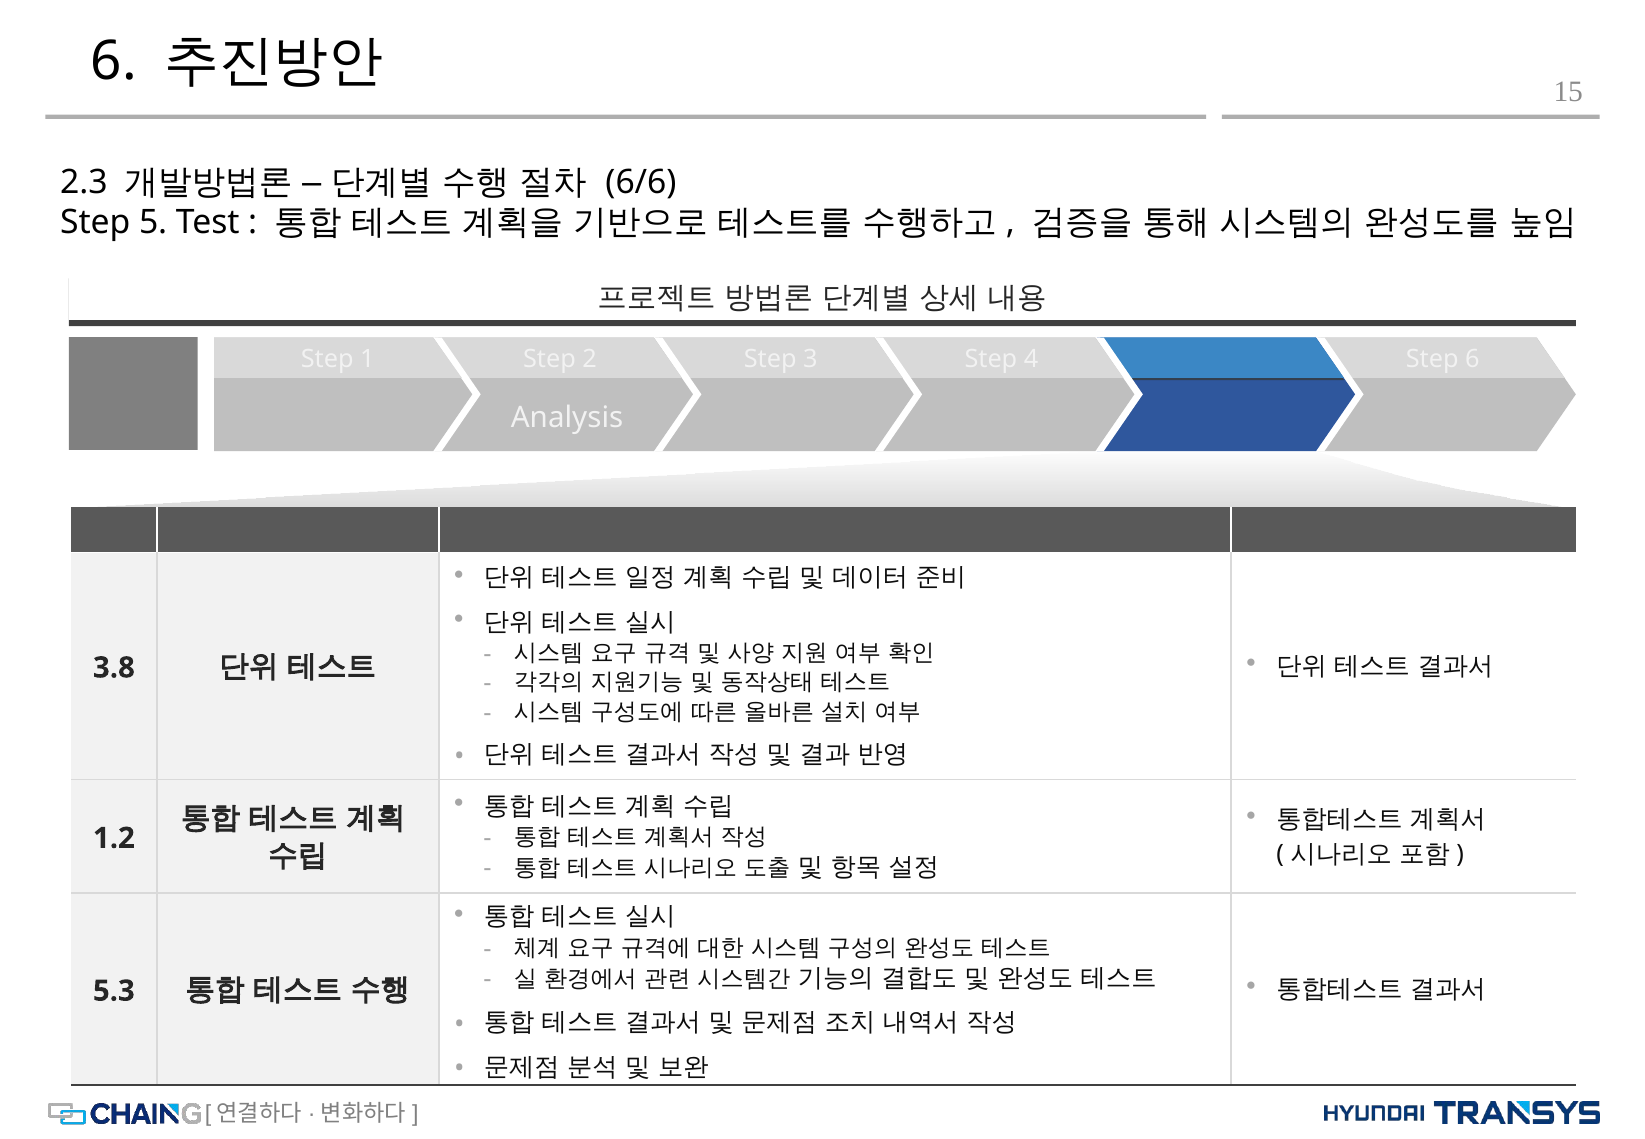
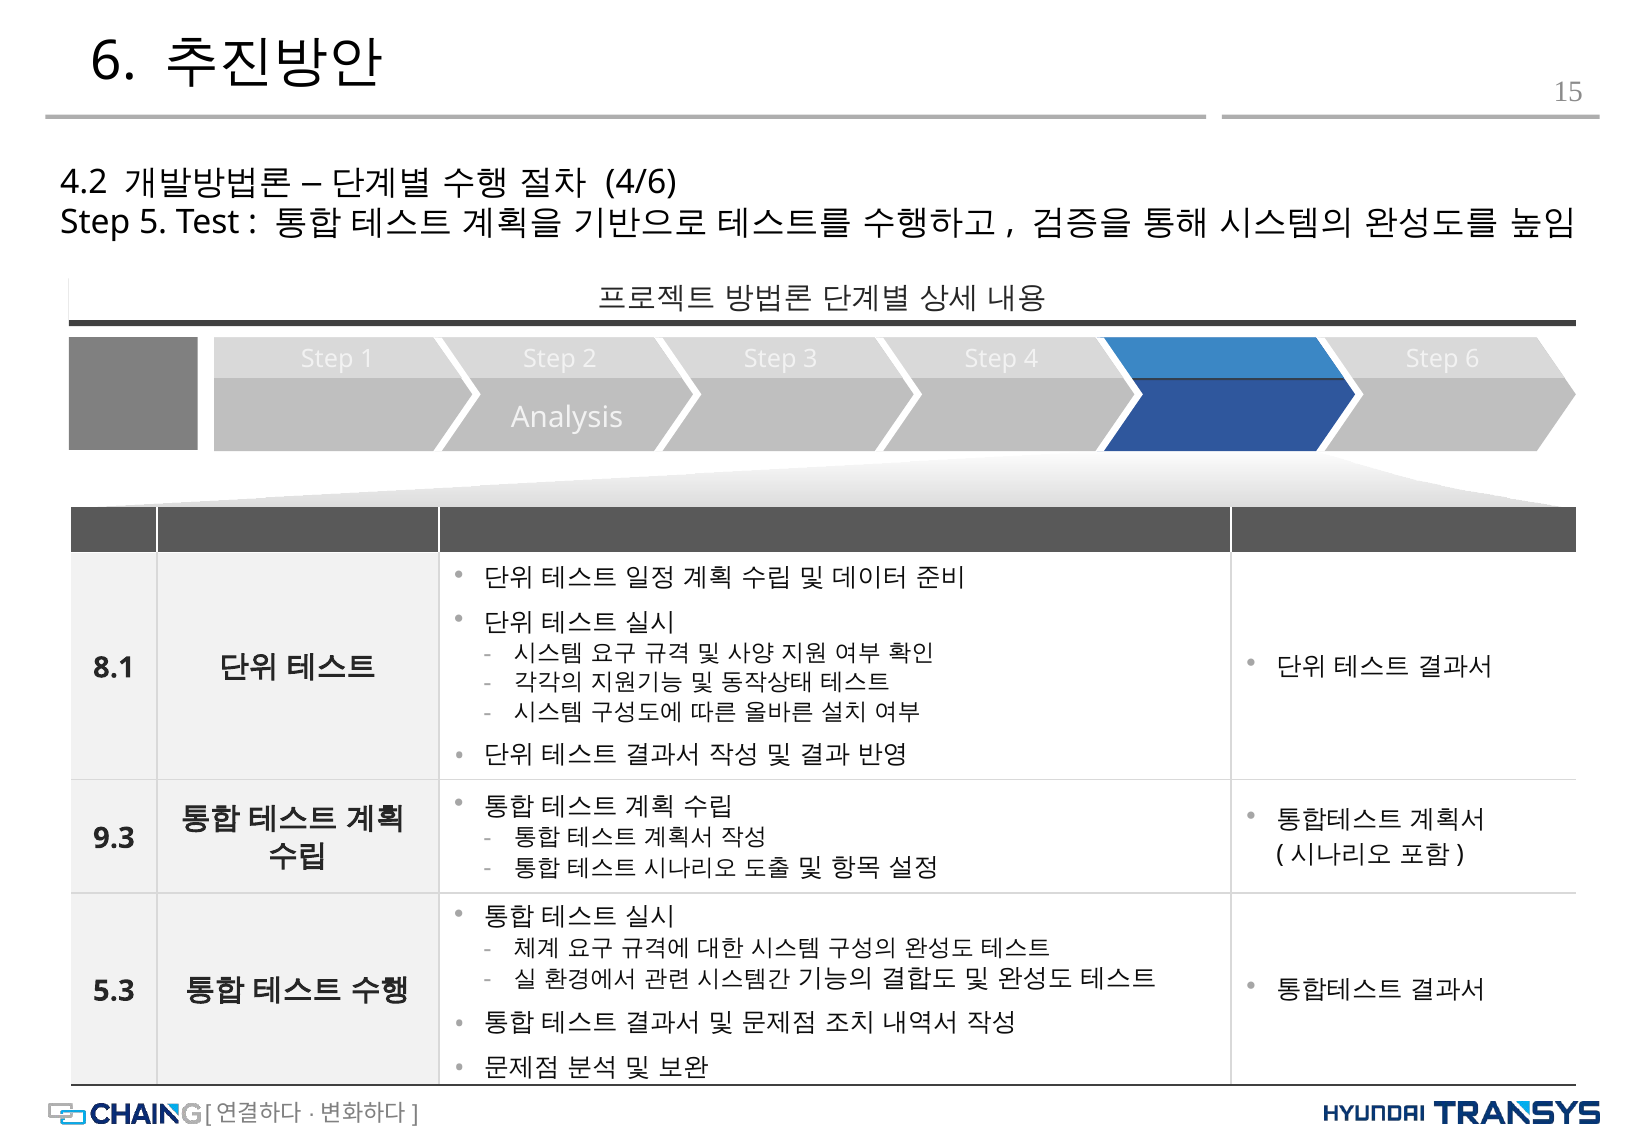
2.3: 2.3 -> 4.2 (84, 182)
6/6: 6/6 -> 4/6 (641, 182)
3.8: 3.8 -> 8.1 (114, 668)
1.2: 1.2 -> 9.3 (114, 838)
